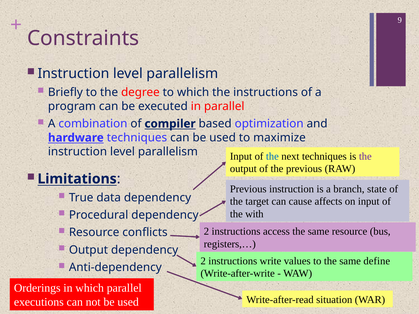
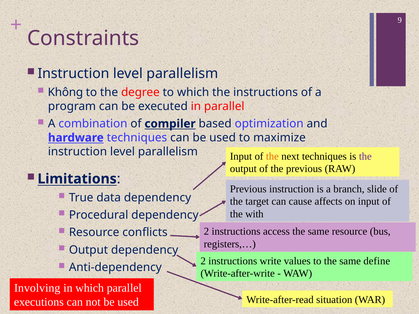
Briefly: Briefly -> Không (65, 92)
the colour: blue -> orange (272, 156)
state: state -> slide (377, 189)
Orderings: Orderings -> Involving (37, 288)
